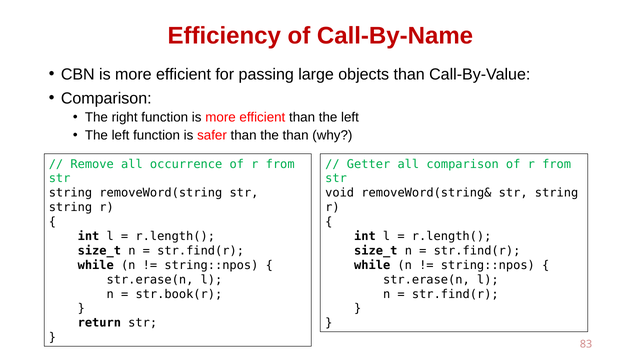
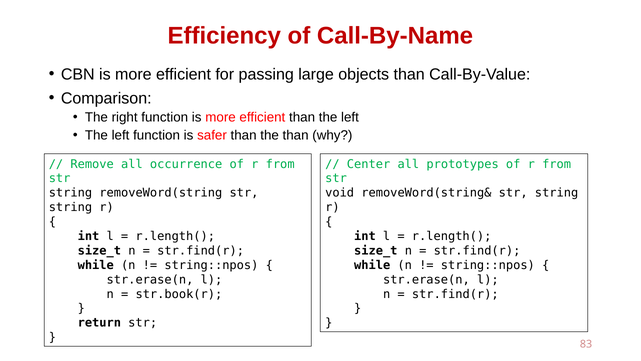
Getter: Getter -> Center (369, 164)
all comparison: comparison -> prototypes (463, 164)
